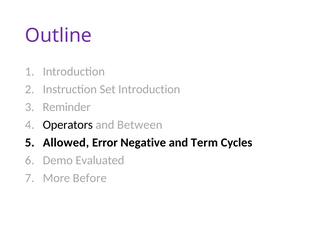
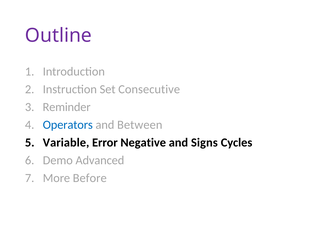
Set Introduction: Introduction -> Consecutive (149, 89)
Operators colour: black -> blue (68, 125)
Allowed: Allowed -> Variable (66, 142)
Term: Term -> Signs (204, 142)
Evaluated: Evaluated -> Advanced (100, 160)
